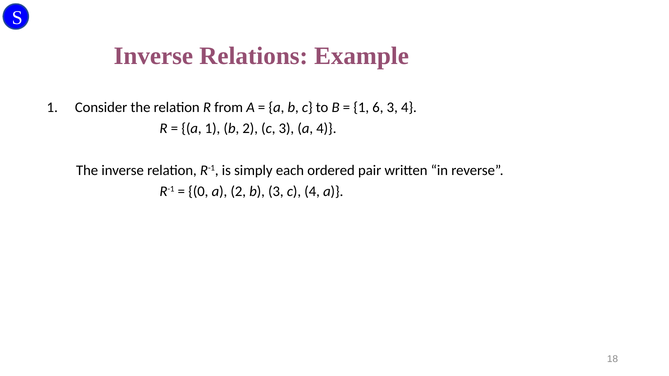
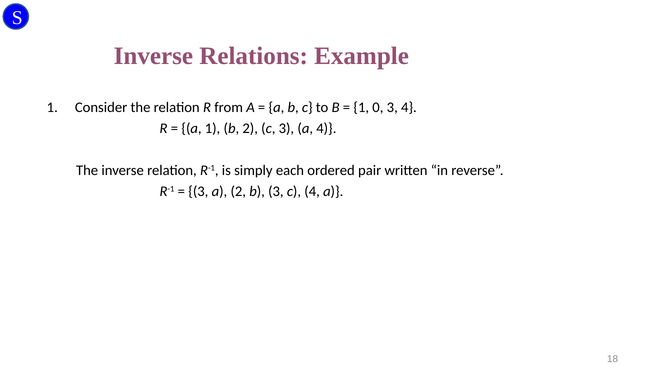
6: 6 -> 0 (378, 108)
0: 0 -> 3 (198, 192)
